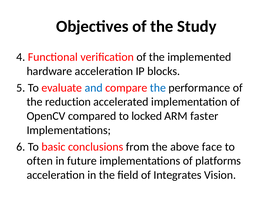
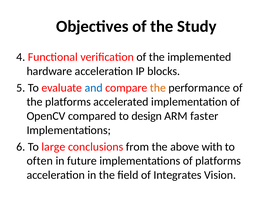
the colour: blue -> orange (158, 88)
the reduction: reduction -> platforms (68, 102)
locked: locked -> design (147, 116)
basic: basic -> large (53, 147)
face: face -> with (212, 147)
